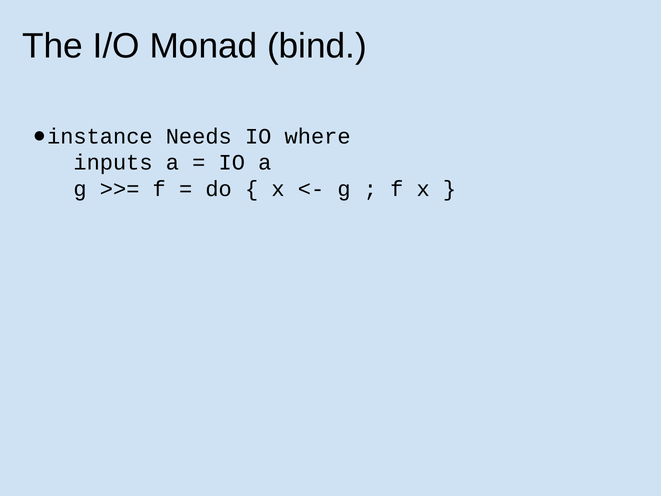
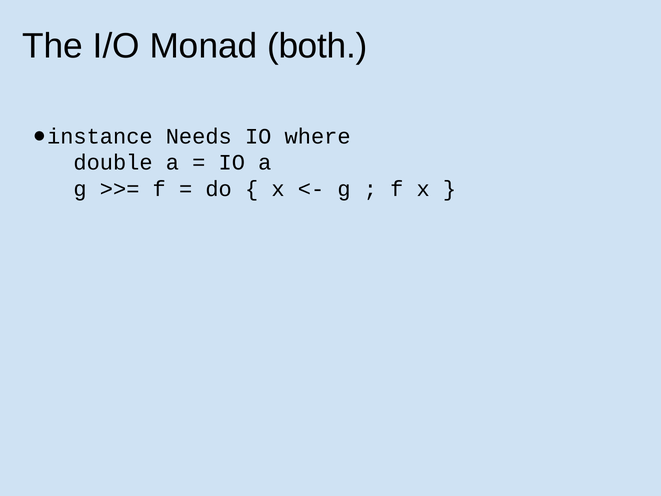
bind: bind -> both (317, 46)
inputs: inputs -> double (113, 163)
